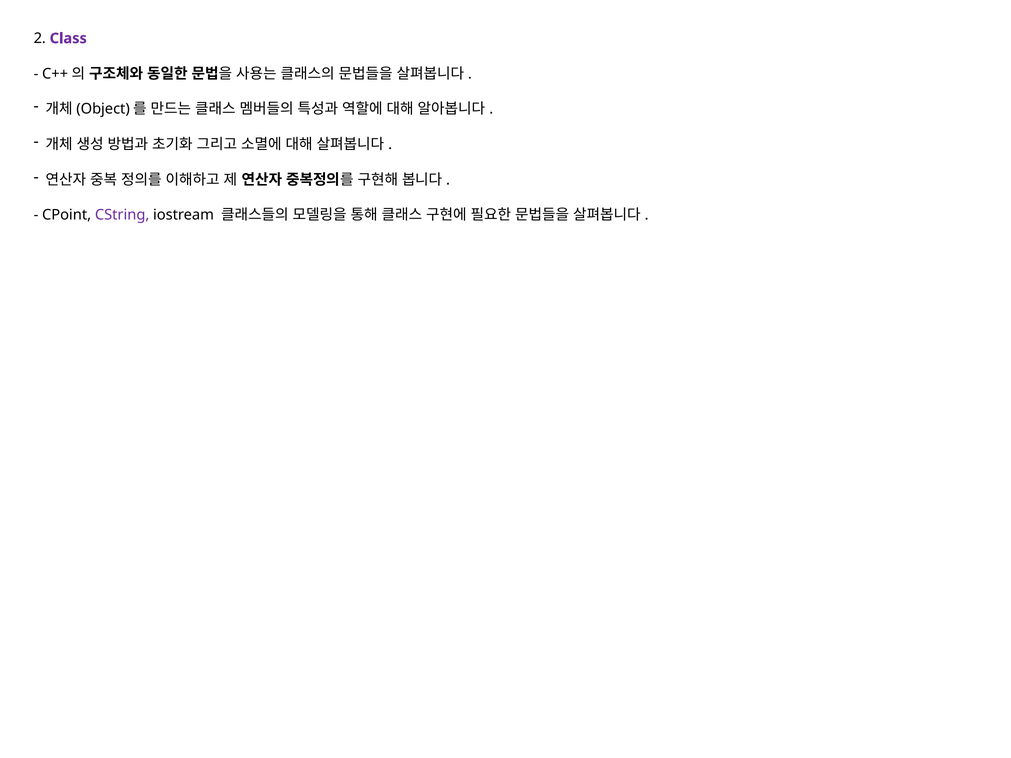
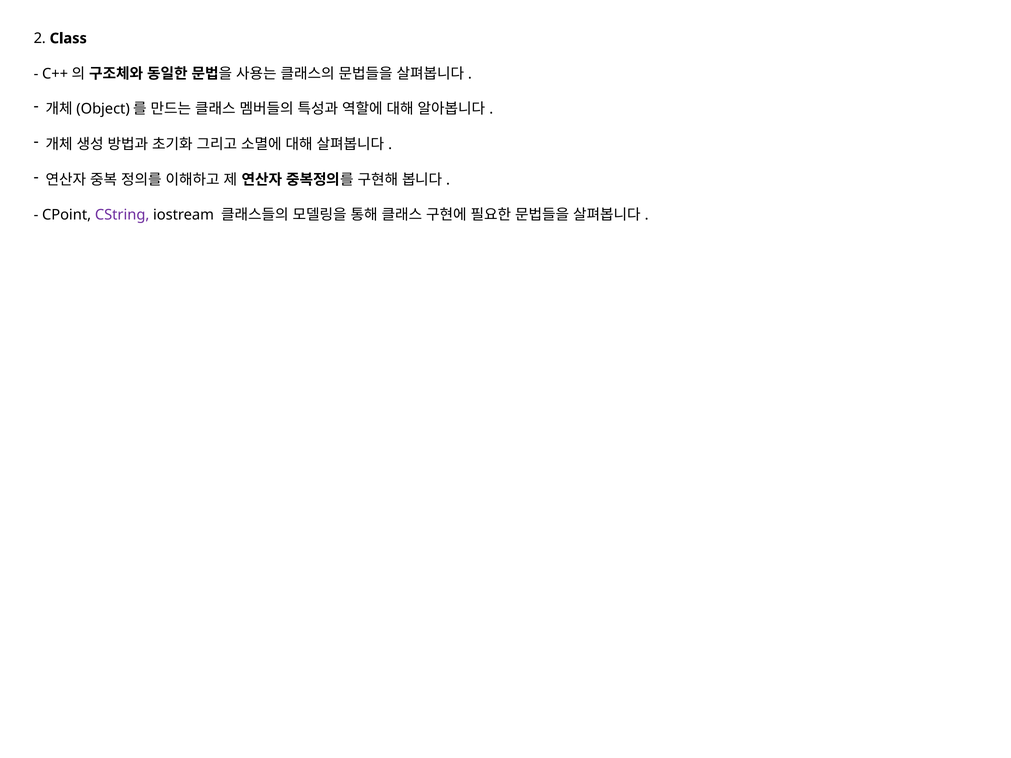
Class colour: purple -> black (68, 38)
